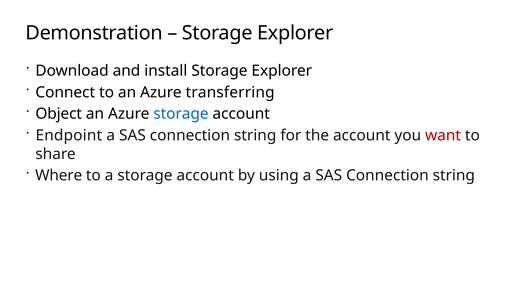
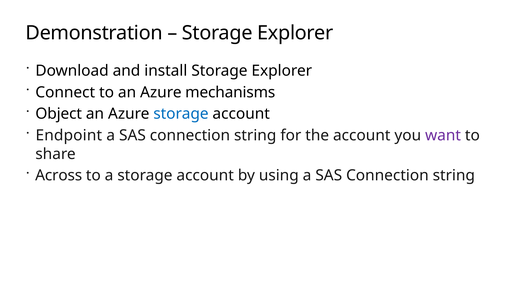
transferring: transferring -> mechanisms (230, 93)
want colour: red -> purple (443, 136)
Where: Where -> Across (59, 176)
